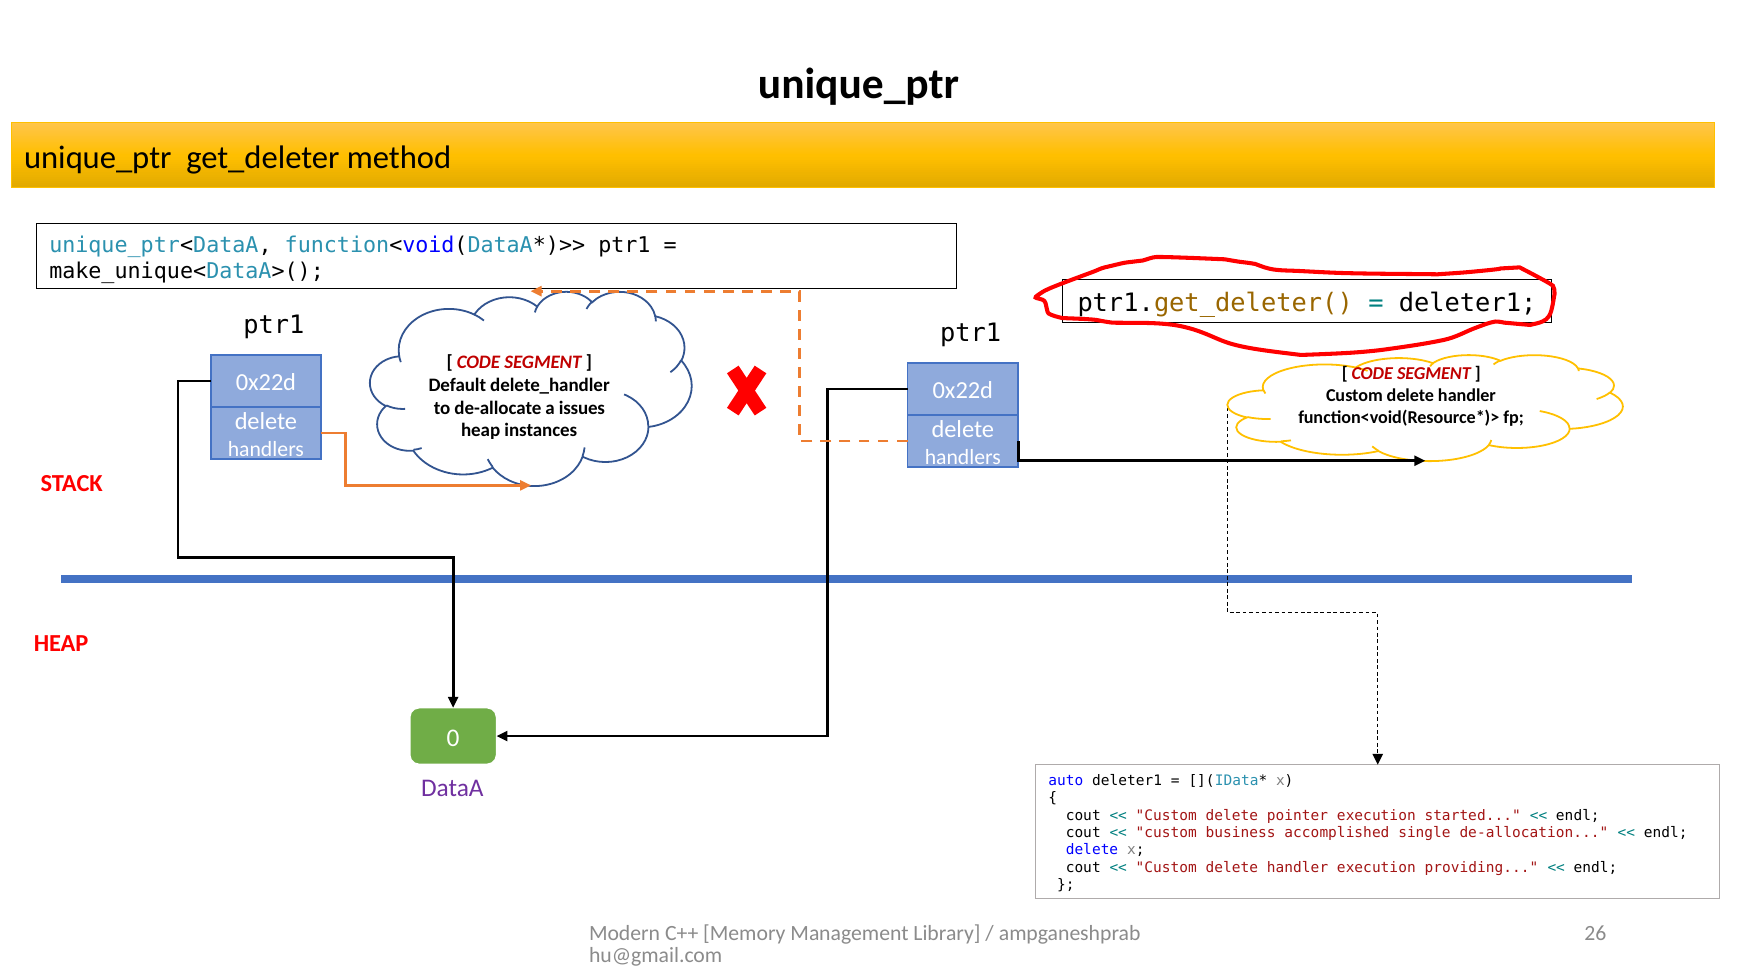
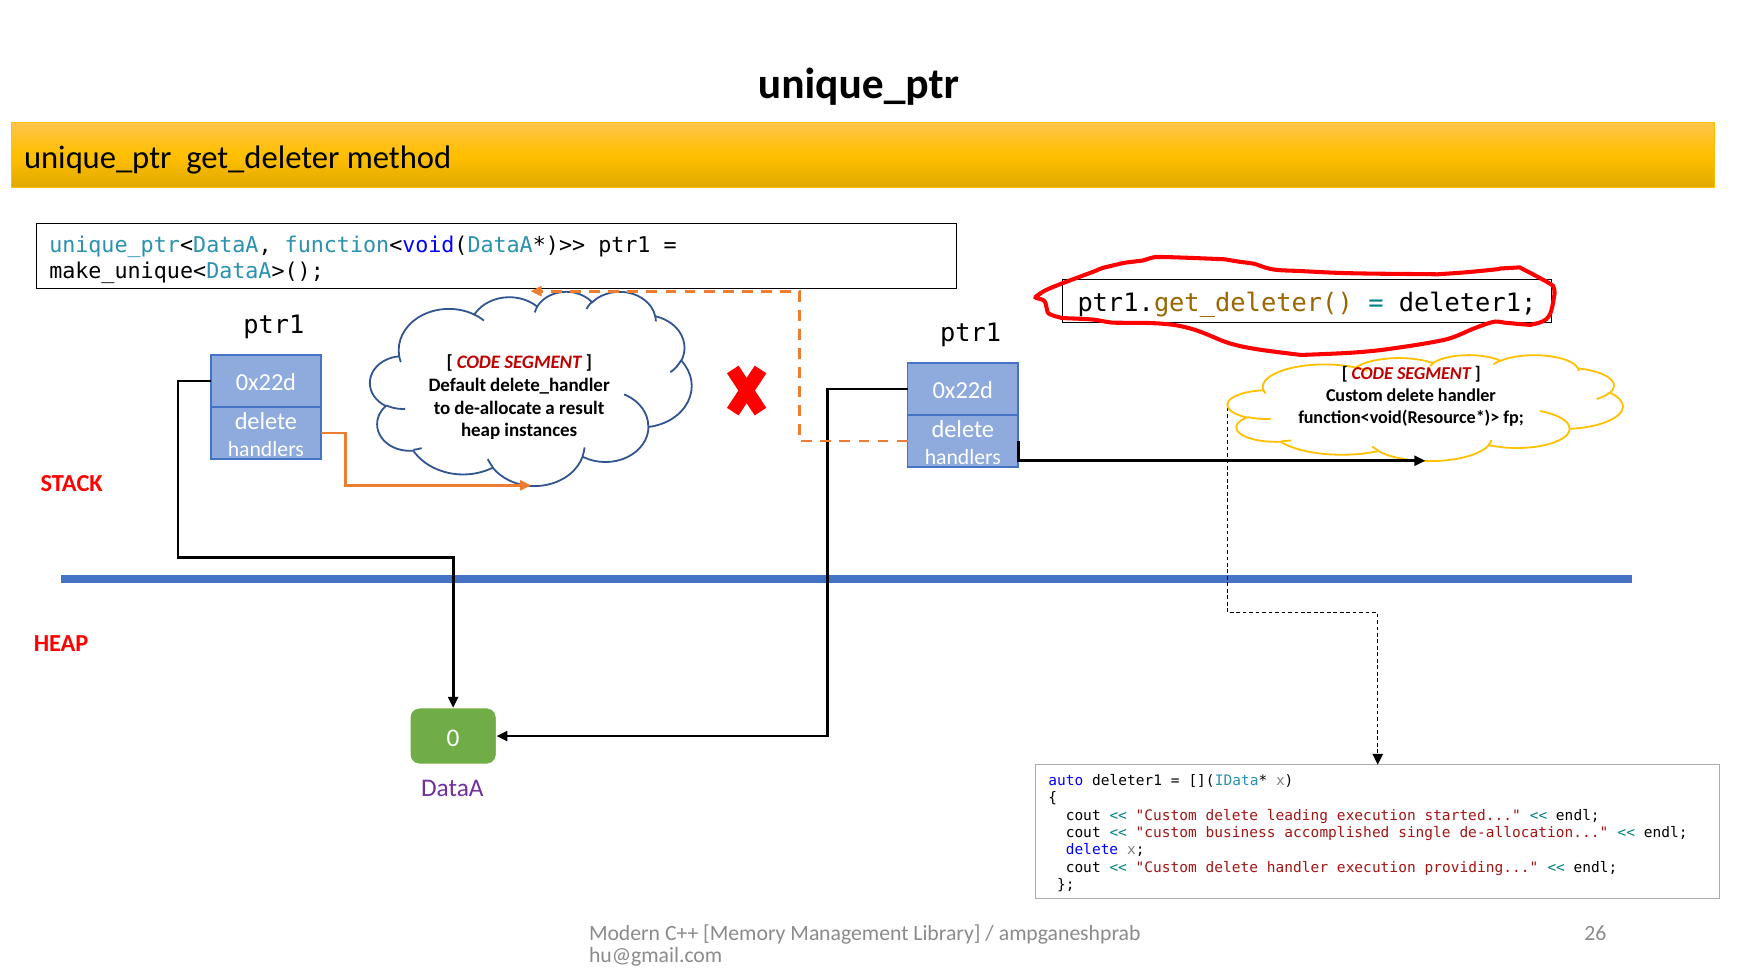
issues: issues -> result (582, 408)
pointer: pointer -> leading (1298, 816)
